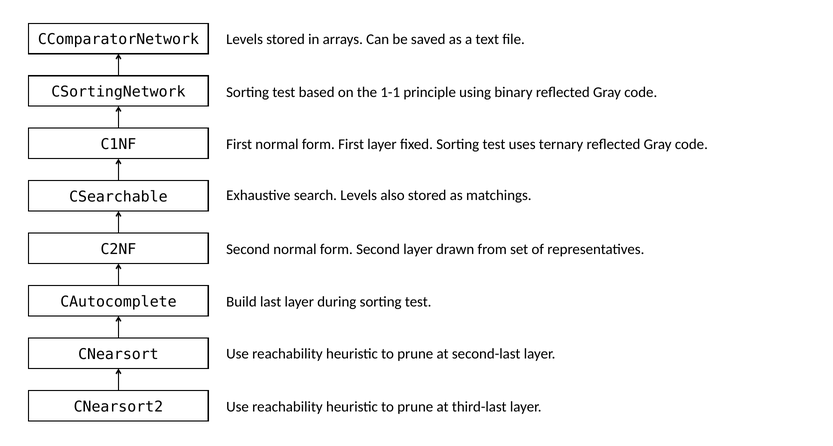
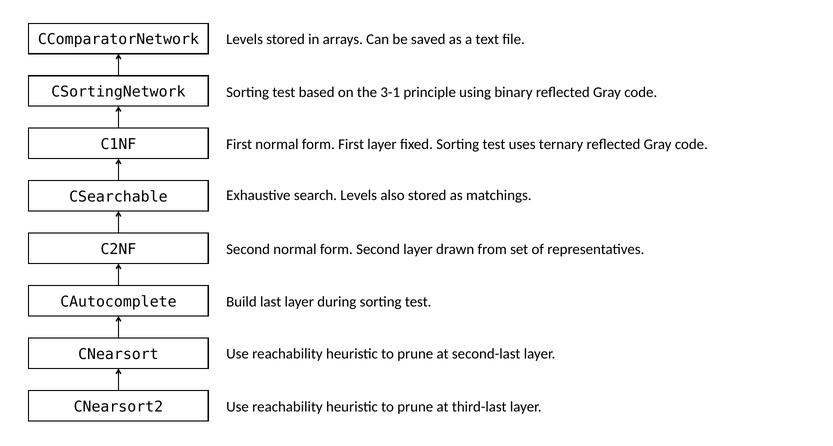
1-1: 1-1 -> 3-1 (390, 92)
